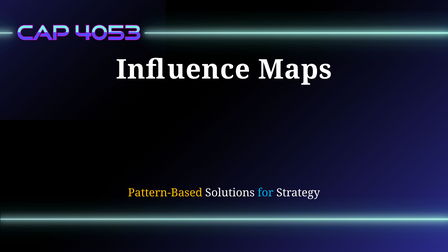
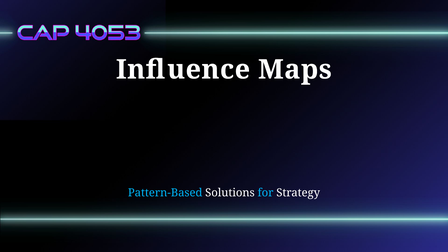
Pattern-Based colour: yellow -> light blue (165, 193)
